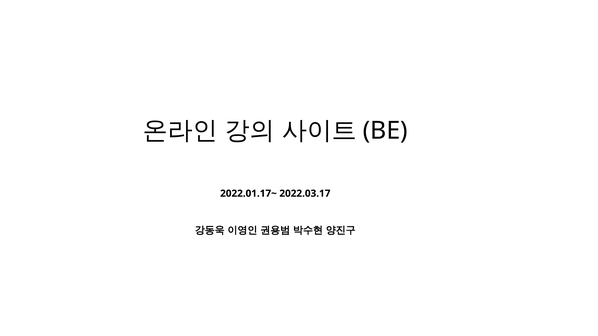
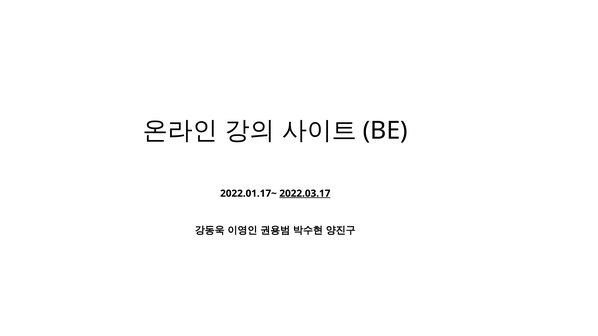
2022.03.17 underline: none -> present (305, 194)
